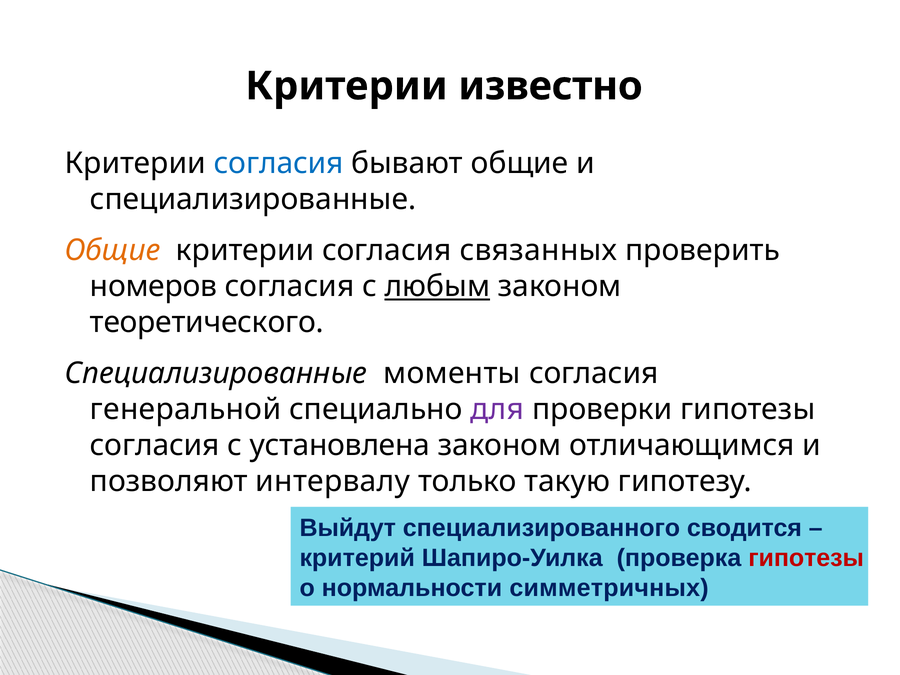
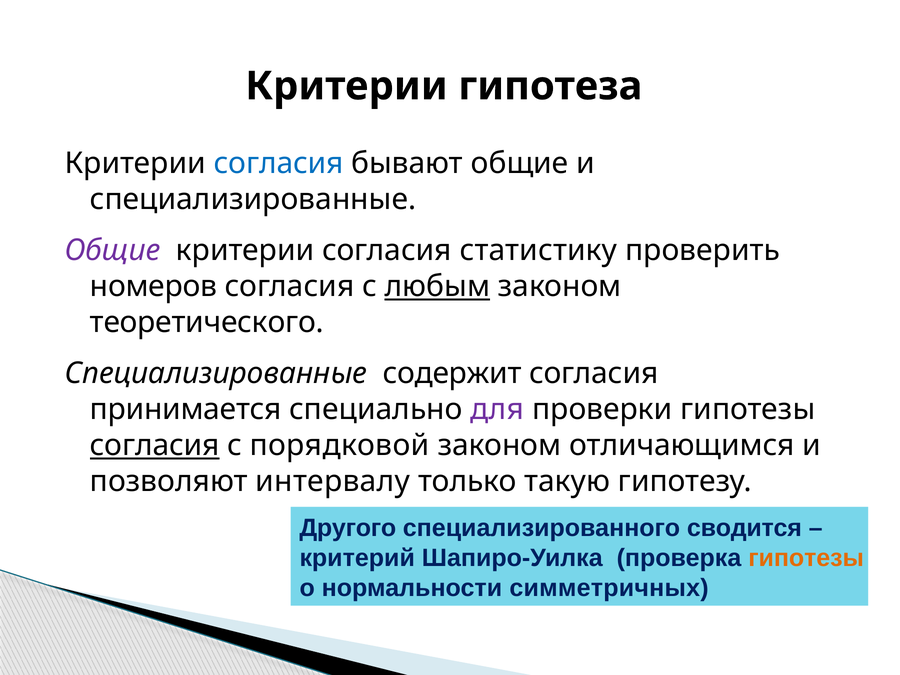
известно: известно -> гипотеза (550, 86)
Общие colour: orange -> purple (113, 251)
связанных: связанных -> статистику (538, 251)
моменты: моменты -> содержит (452, 374)
генеральной: генеральной -> принимается (186, 410)
согласия underline: none -> present (155, 446)
установлена: установлена -> порядковой (340, 446)
Выйдут: Выйдут -> Другого (348, 528)
гипотезы colour: red -> orange (806, 558)
